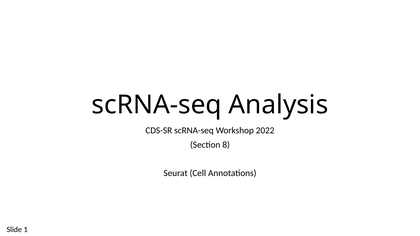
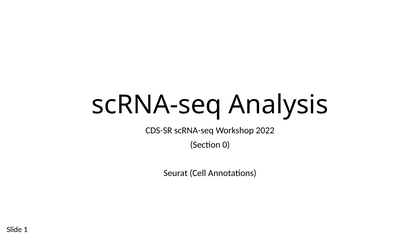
8: 8 -> 0 (226, 145)
